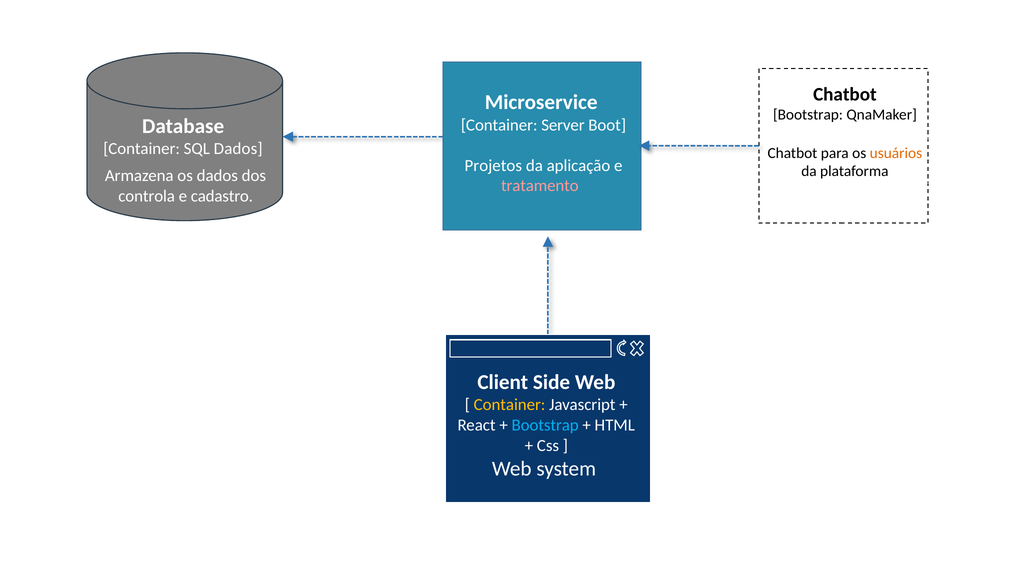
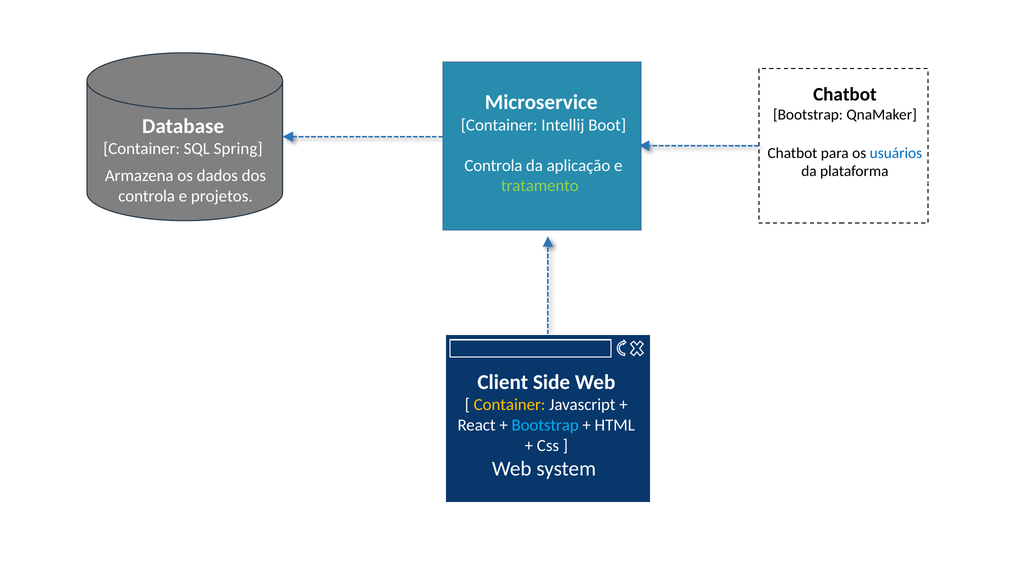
Server: Server -> Intellij (563, 125)
SQL Dados: Dados -> Spring (238, 149)
usuários colour: orange -> blue (896, 153)
Projetos: Projetos -> Controla (493, 165)
tratamento colour: pink -> light green (540, 186)
cadastro: cadastro -> projetos (222, 196)
